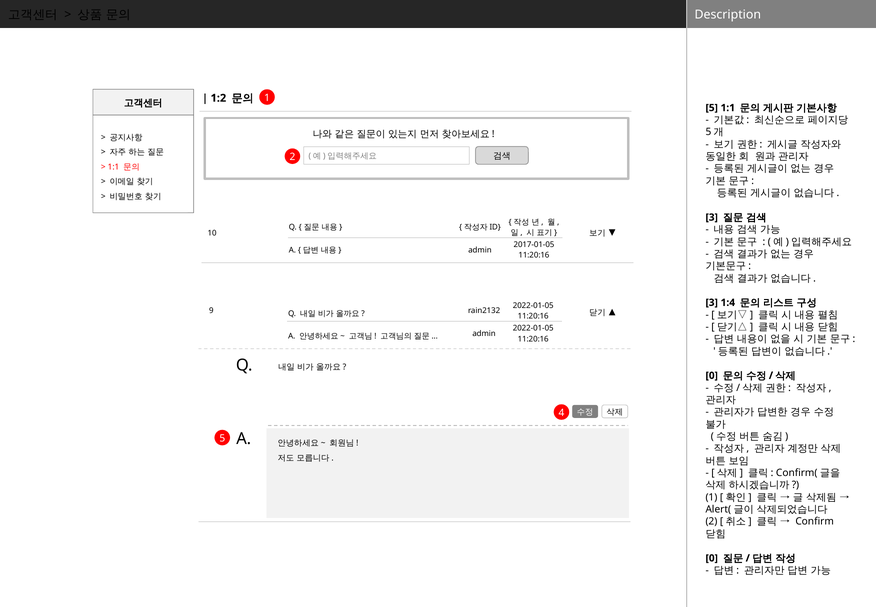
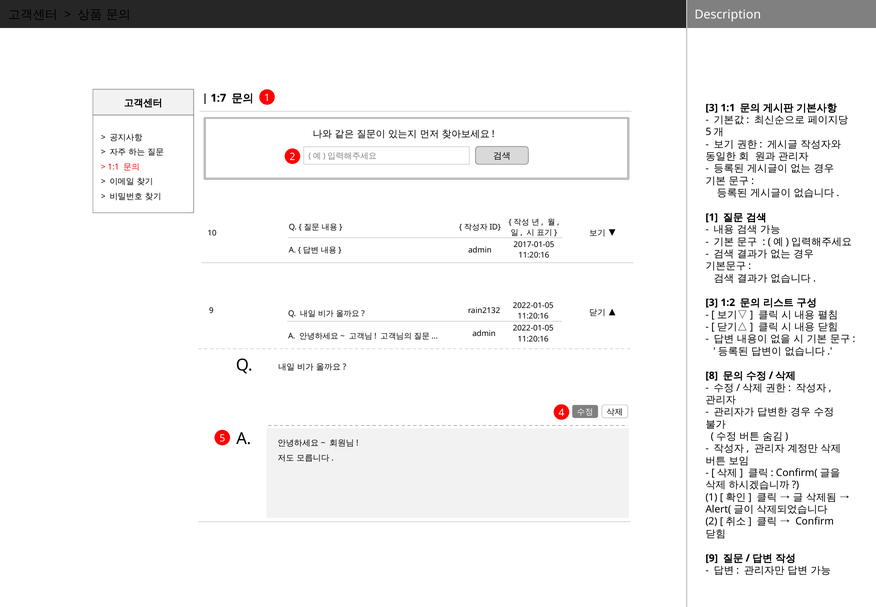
1:2: 1:2 -> 1:7 (218, 98)
5: 5 -> 3 (712, 108)
3: 3 -> 1 (712, 217)
1:4: 1:4 -> 1:2 (728, 302)
0: 0 -> 8 (712, 375)
0: 0 -> 9 (712, 558)
